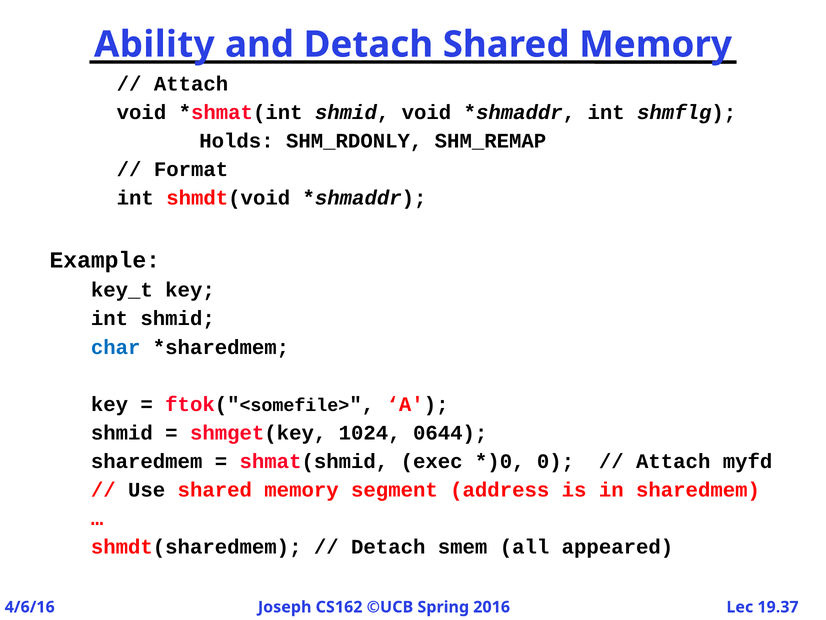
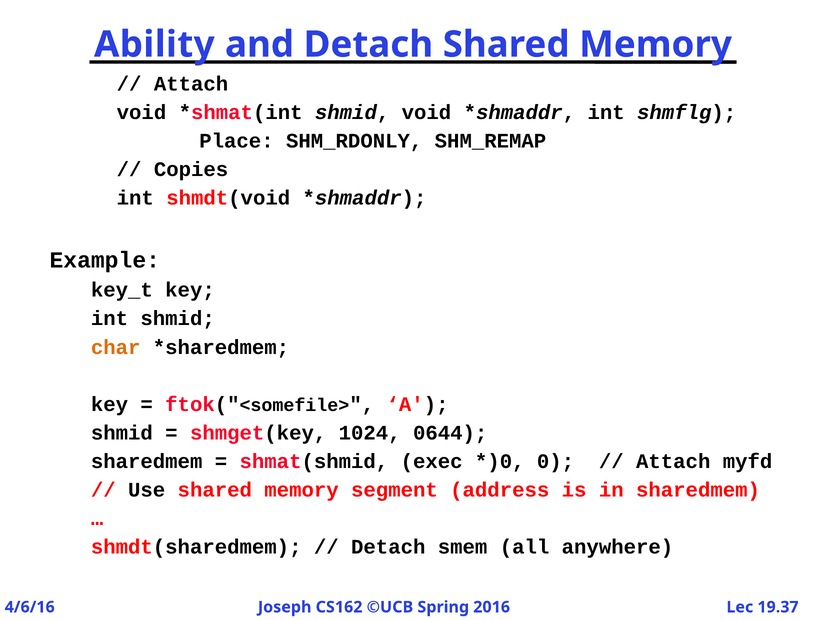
Holds: Holds -> Place (236, 141)
Format: Format -> Copies (191, 169)
char colour: blue -> orange (116, 347)
appeared: appeared -> anywhere (617, 547)
